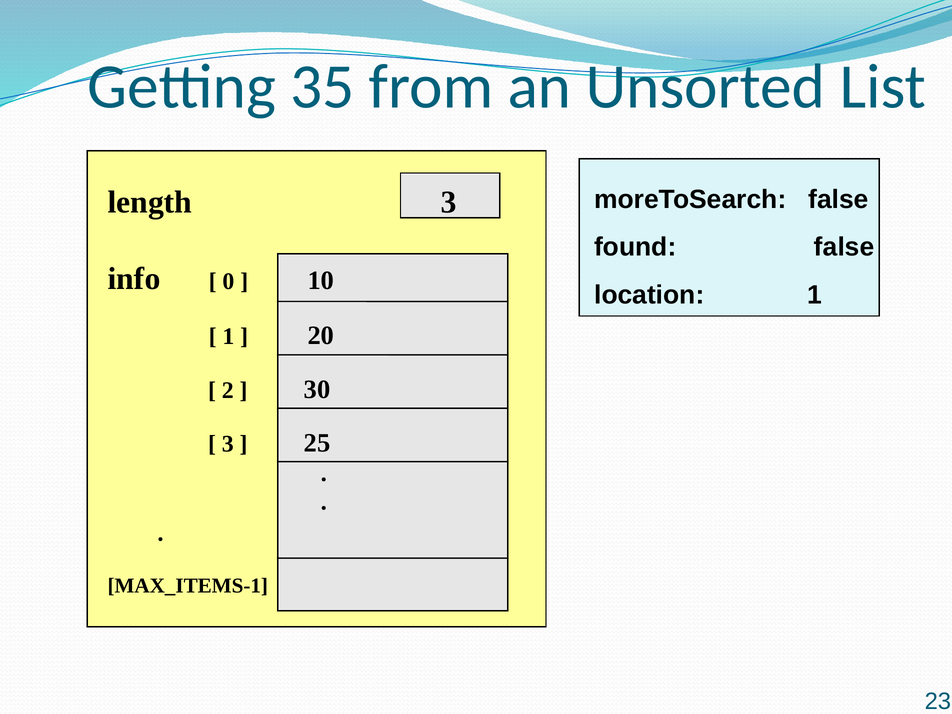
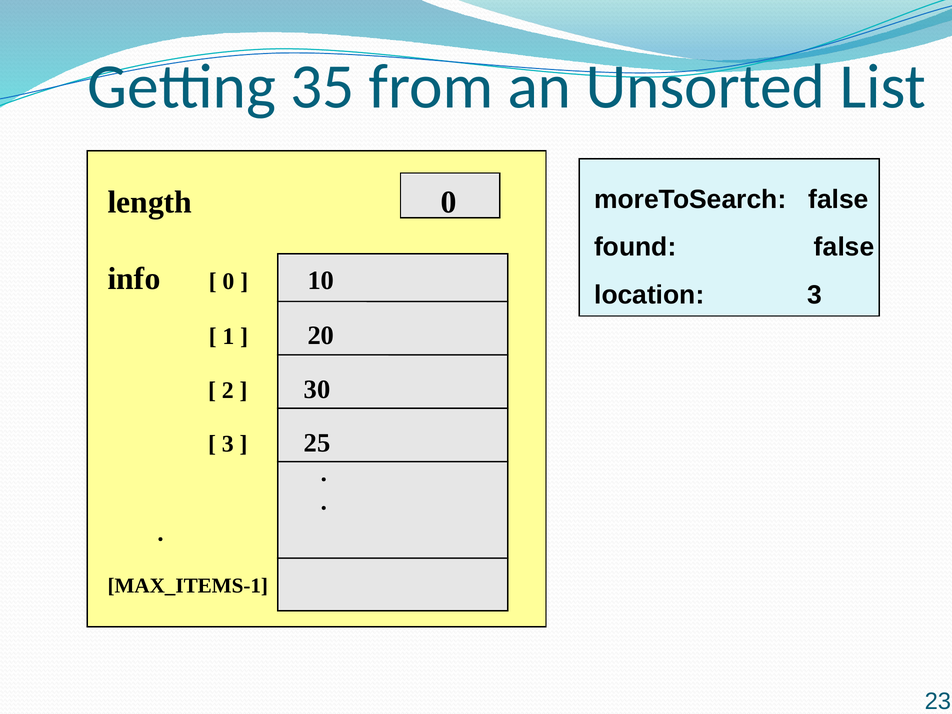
length 3: 3 -> 0 (449, 202)
location 1: 1 -> 3 (815, 295)
